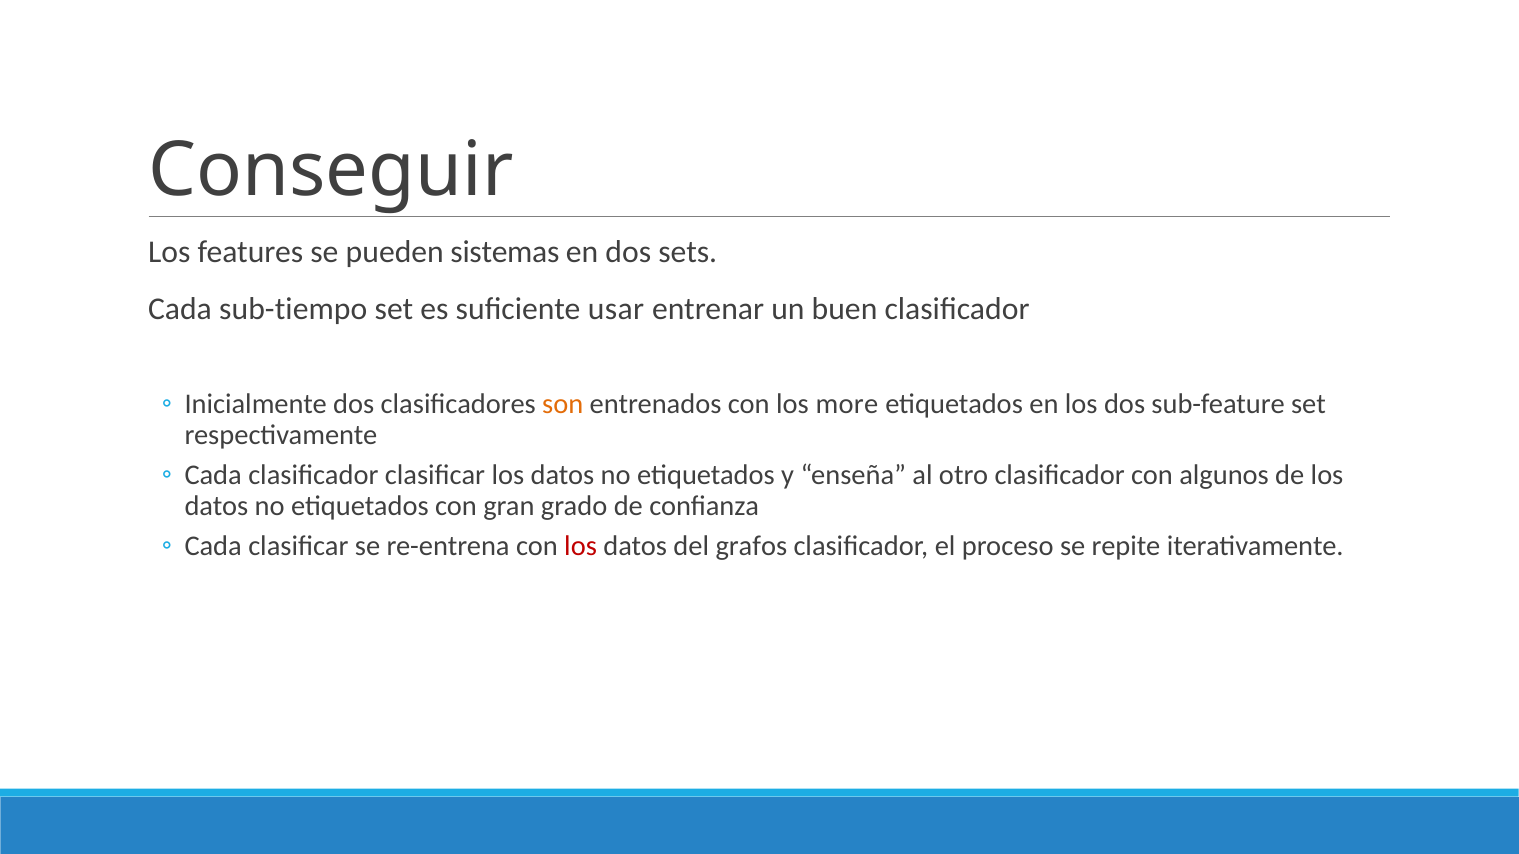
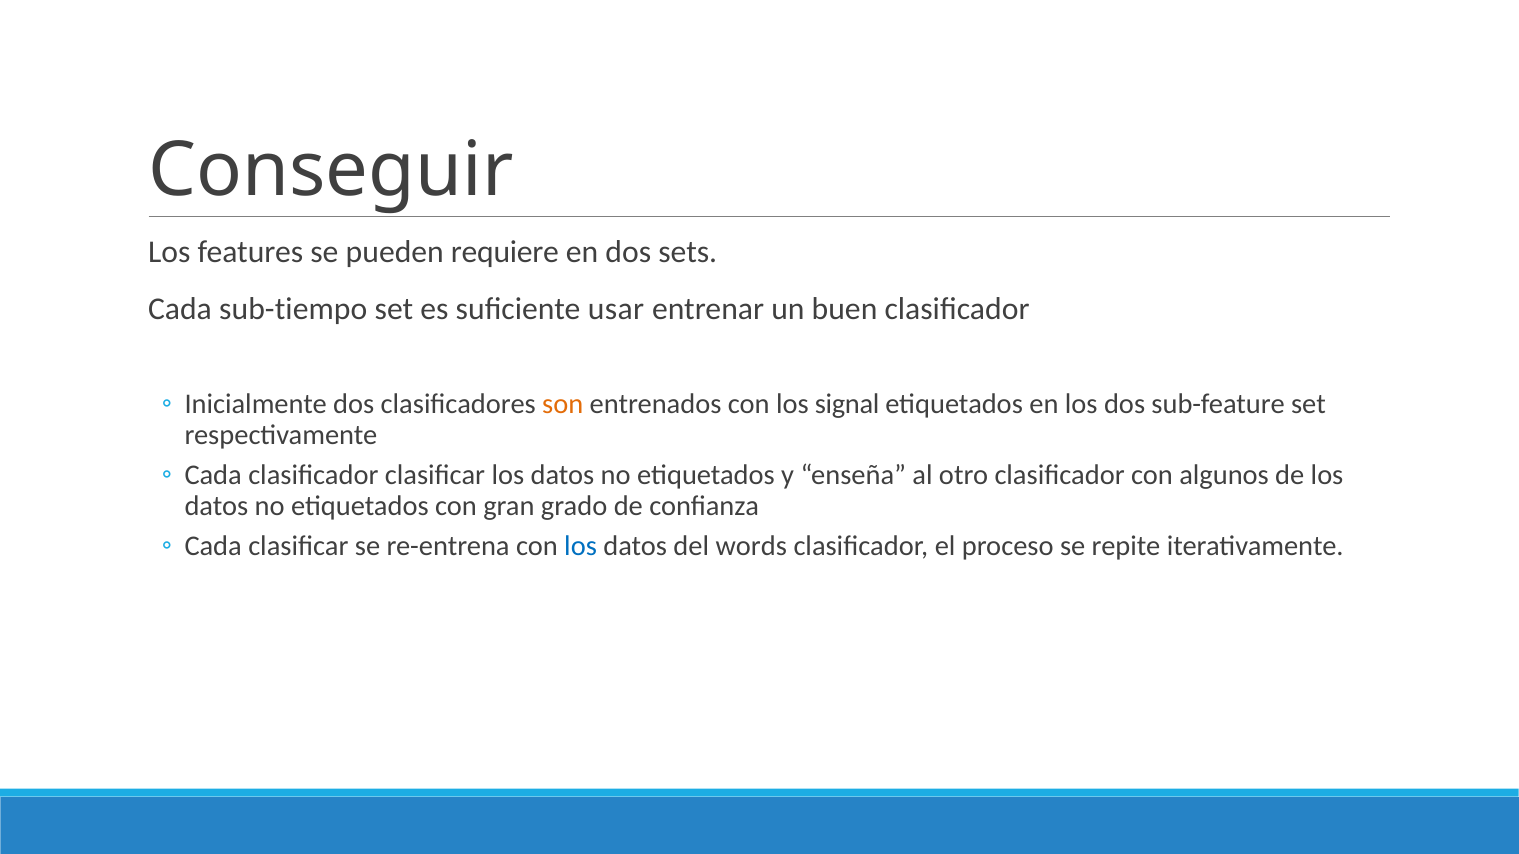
sistemas: sistemas -> requiere (505, 253)
more: more -> signal (847, 404)
los colour: red -> blue (581, 546)
grafos: grafos -> words (751, 546)
